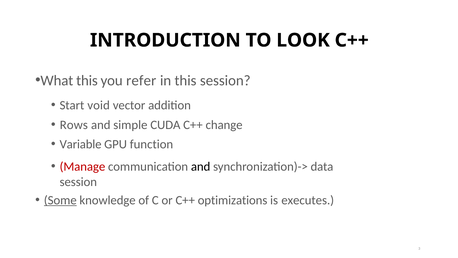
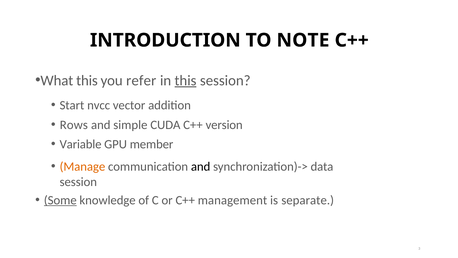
LOOK: LOOK -> NOTE (303, 40)
this underline: none -> present (185, 80)
void: void -> nvcc (99, 105)
change: change -> version (224, 125)
function: function -> member (152, 144)
Manage colour: red -> orange (82, 166)
optimizations: optimizations -> management (232, 200)
executes: executes -> separate (308, 200)
